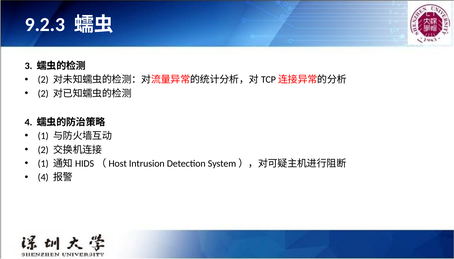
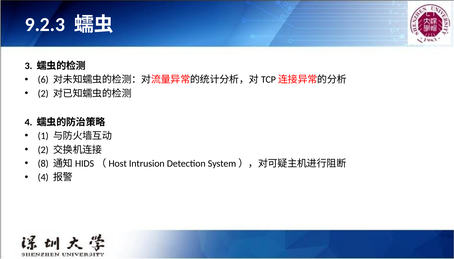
2: 2 -> 6 (43, 80)
1: 1 -> 8 (43, 163)
